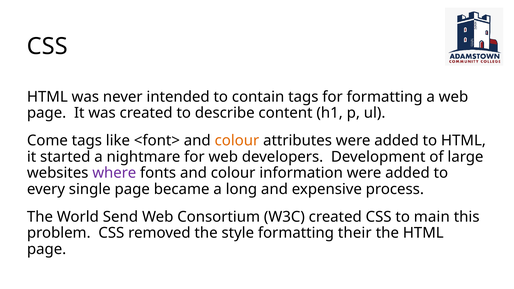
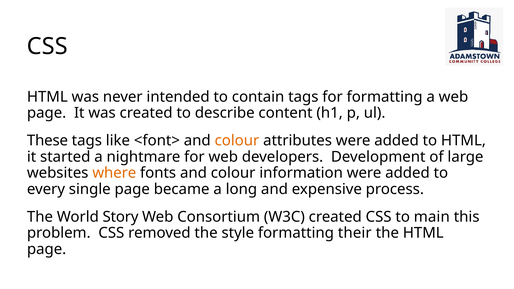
Come: Come -> These (47, 141)
where colour: purple -> orange (114, 173)
Send: Send -> Story (121, 217)
